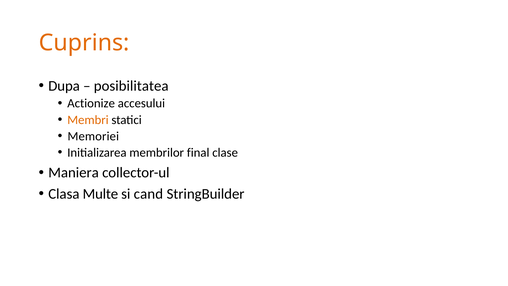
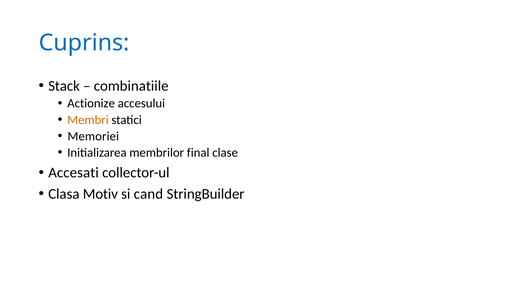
Cuprins colour: orange -> blue (84, 43)
Dupa: Dupa -> Stack (64, 86)
posibilitatea: posibilitatea -> combinatiile (131, 86)
Maniera: Maniera -> Accesati (73, 173)
Multe: Multe -> Motiv (100, 194)
